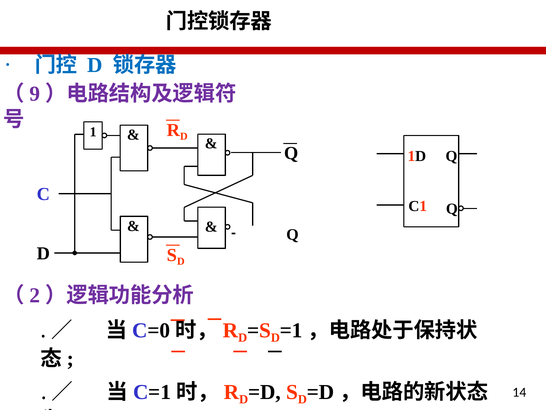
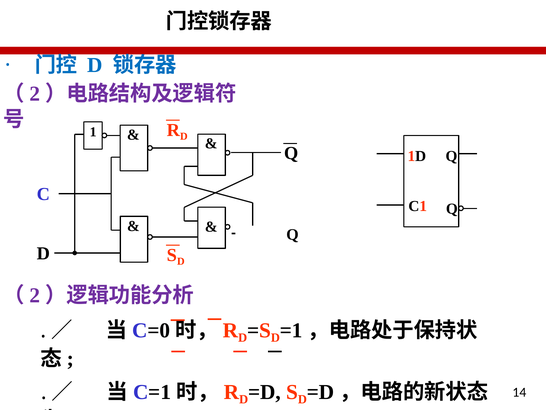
9: 9 -> 2 (35, 94)
